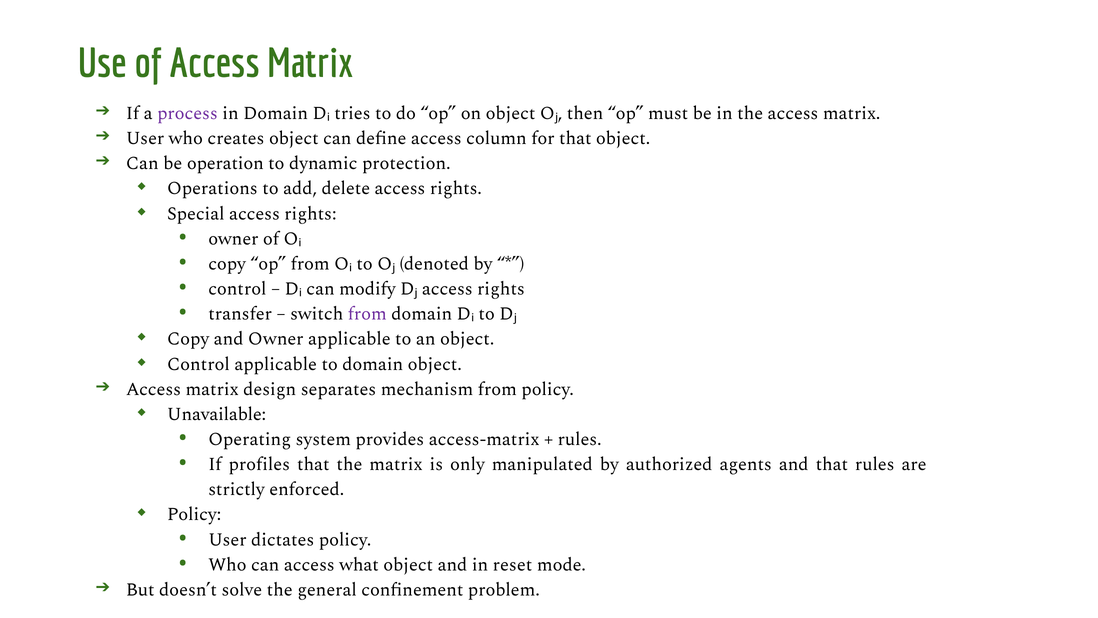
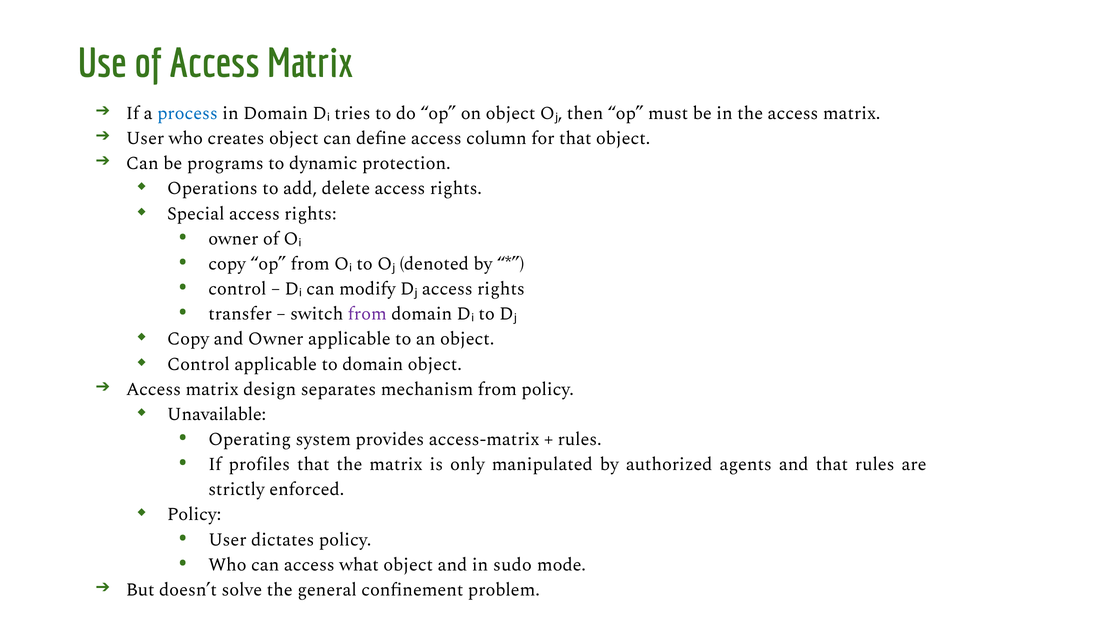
process colour: purple -> blue (187, 113)
operation: operation -> programs (225, 163)
reset: reset -> sudo (512, 564)
